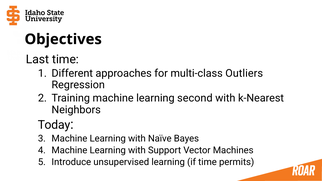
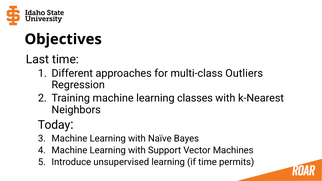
second: second -> classes (195, 98)
